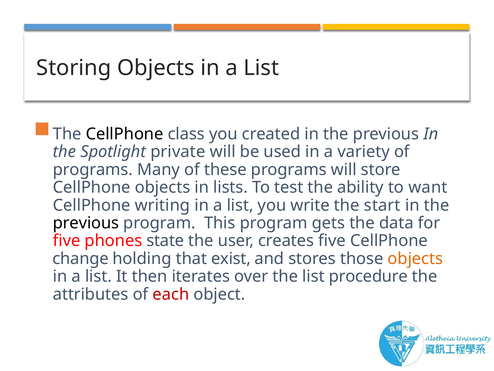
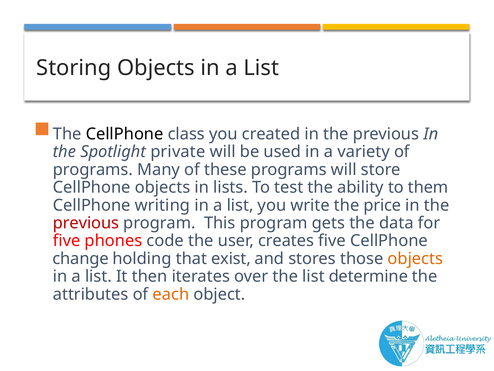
want: want -> them (428, 187)
start: start -> price (382, 205)
previous colour: black -> red (86, 223)
state: state -> code (165, 241)
procedure: procedure -> determine (368, 276)
each colour: red -> orange (171, 294)
